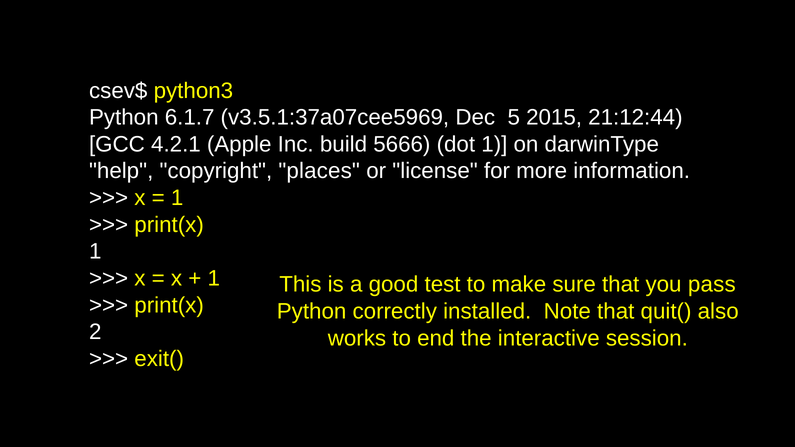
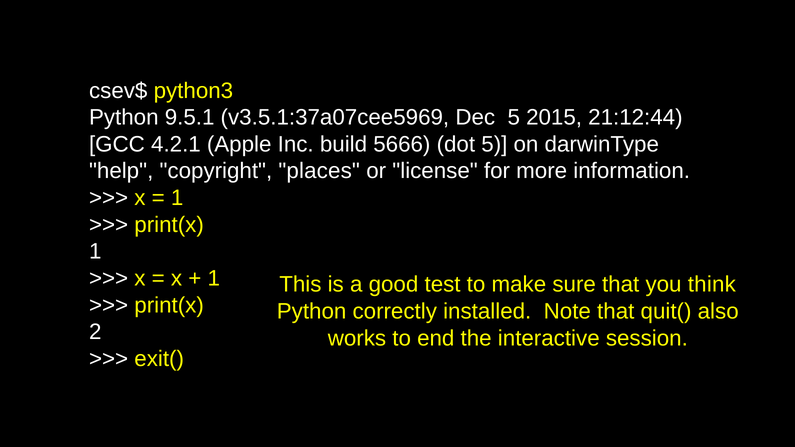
6.1.7: 6.1.7 -> 9.5.1 (190, 118)
dot 1: 1 -> 5 (494, 144)
pass: pass -> think (712, 285)
